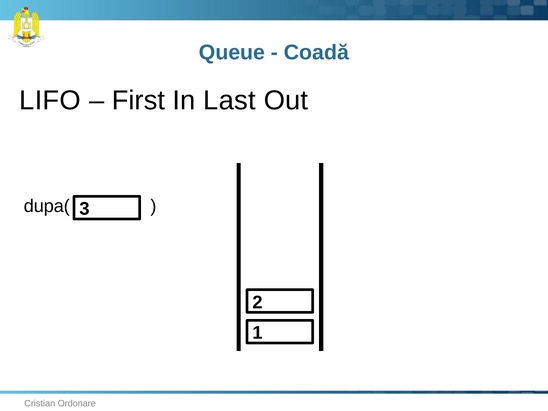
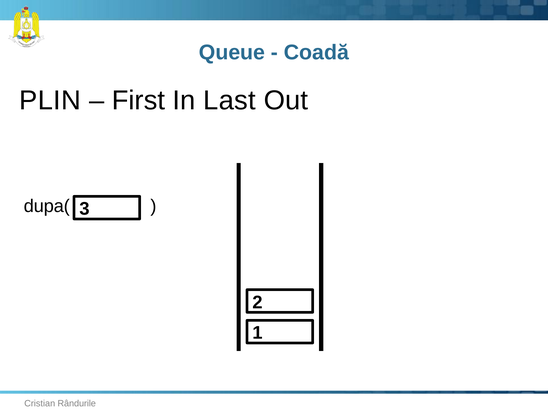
LIFO: LIFO -> PLIN (50, 100)
Ordonare: Ordonare -> Rândurile (77, 403)
